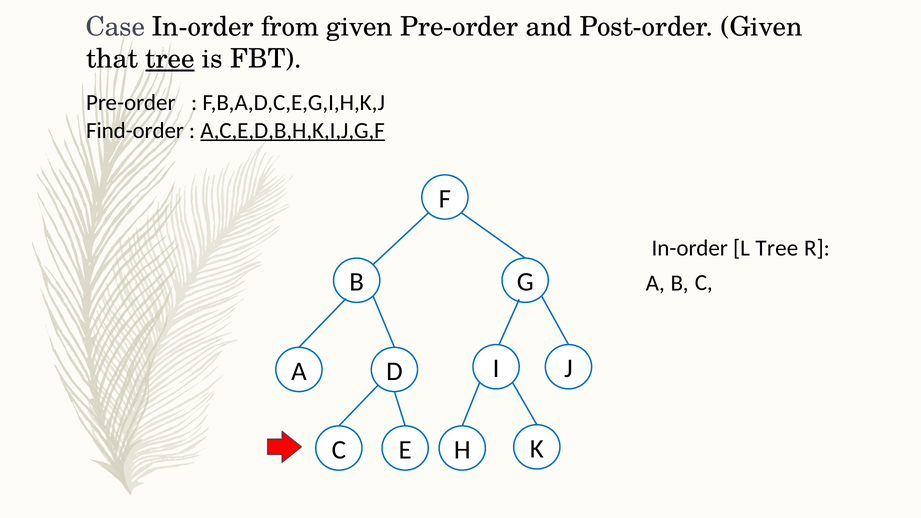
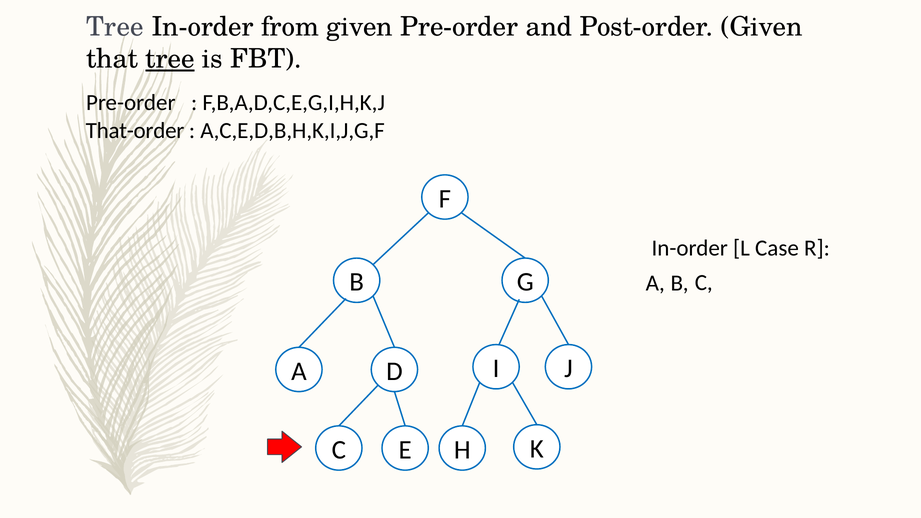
Case: Case -> Tree (115, 27)
Find-order: Find-order -> That-order (135, 130)
A,C,E,D,B,H,K,I,J,G,F underline: present -> none (293, 130)
L Tree: Tree -> Case (777, 248)
